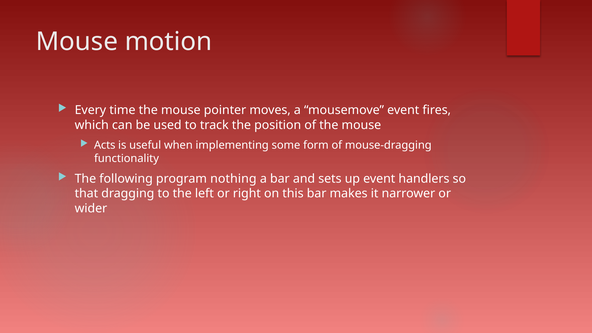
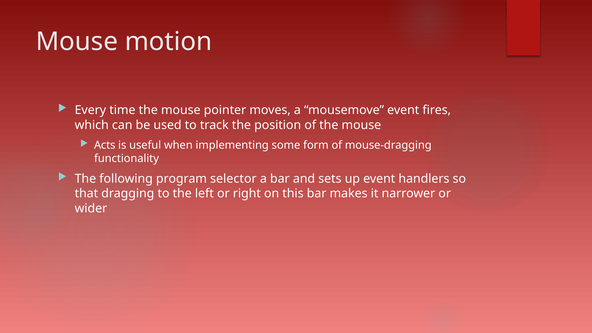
nothing: nothing -> selector (233, 179)
